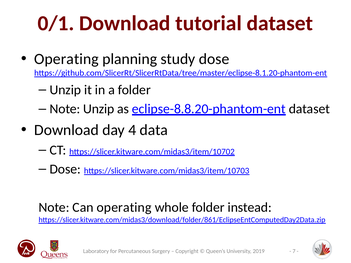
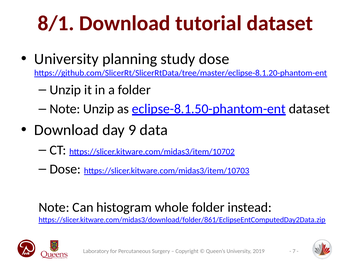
0/1: 0/1 -> 8/1 (56, 23)
Operating: Operating -> University (66, 59)
eclipse-8.8.20-phantom-ent: eclipse-8.8.20-phantom-ent -> eclipse-8.1.50-phantom-ent (209, 109)
4: 4 -> 9 (132, 130)
Can operating: operating -> histogram (124, 208)
